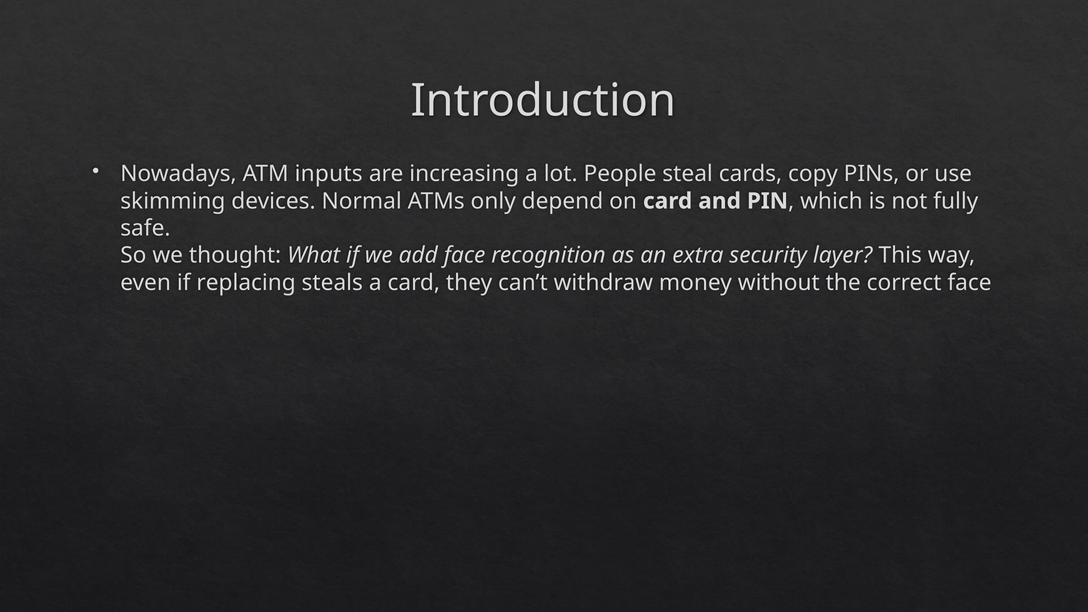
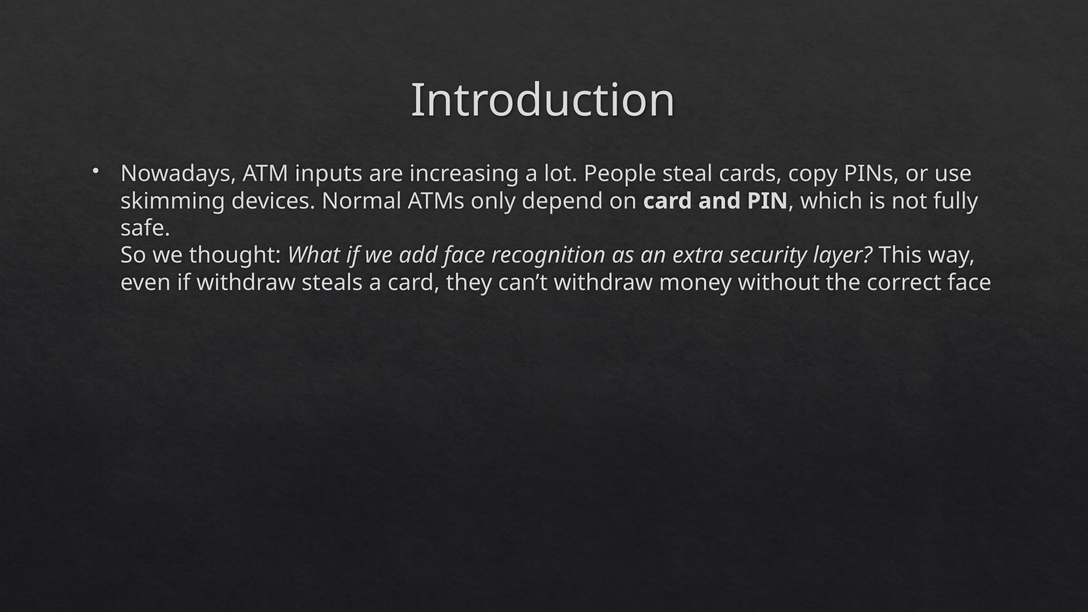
if replacing: replacing -> withdraw (246, 283)
